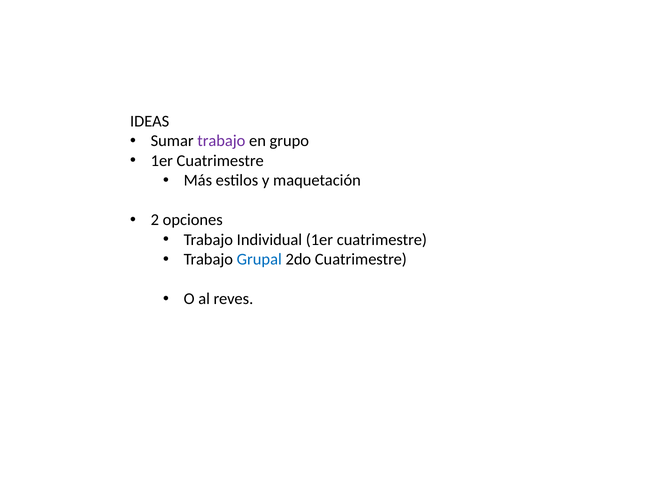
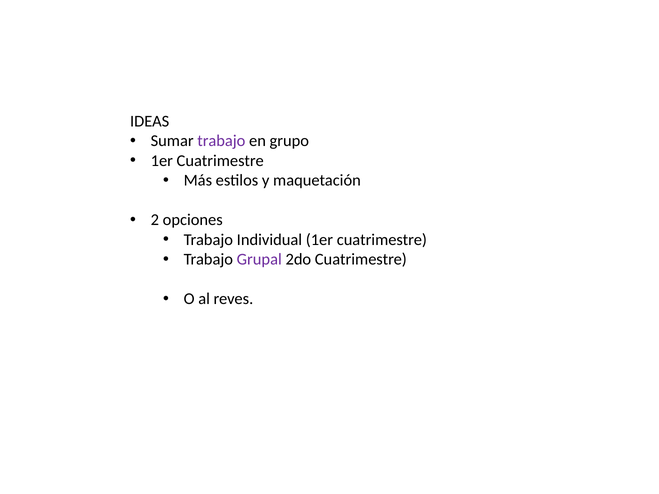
Grupal colour: blue -> purple (259, 260)
